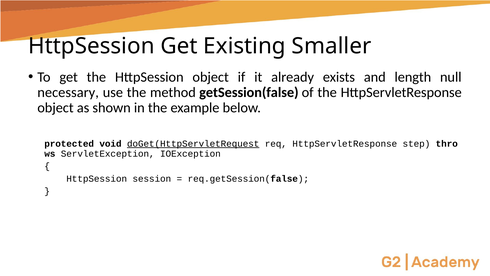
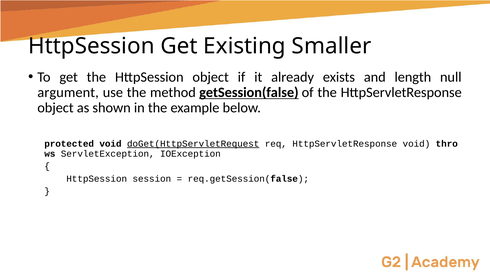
necessary: necessary -> argument (68, 92)
getSession(false underline: none -> present (249, 92)
HttpServletResponse step: step -> void (416, 144)
